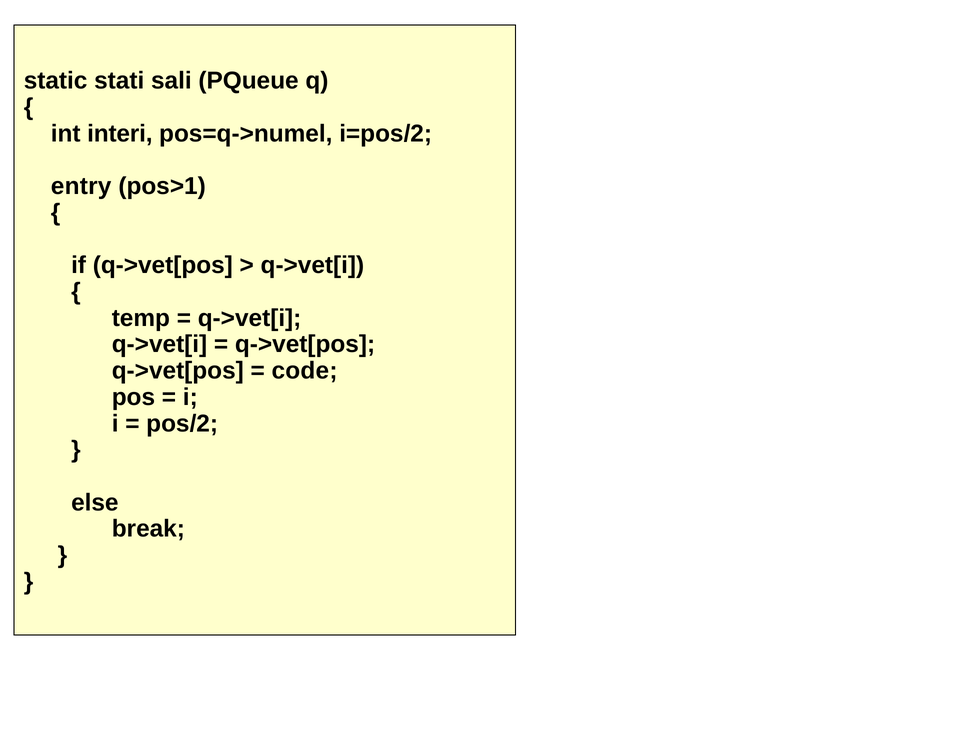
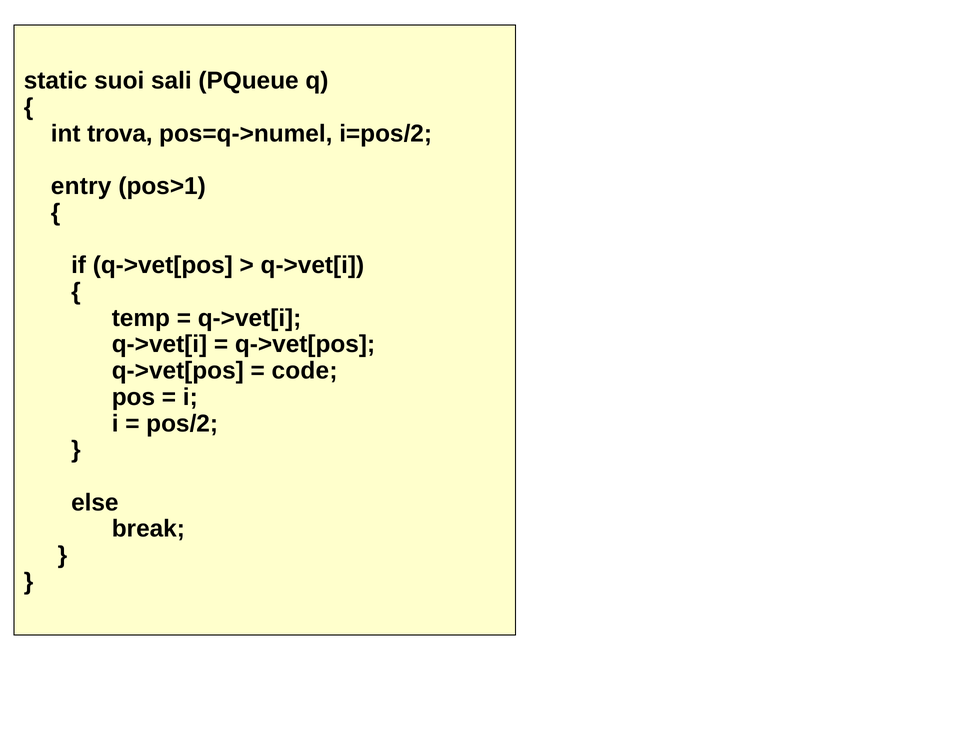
stati: stati -> suoi (119, 81)
interi: interi -> trova (120, 134)
